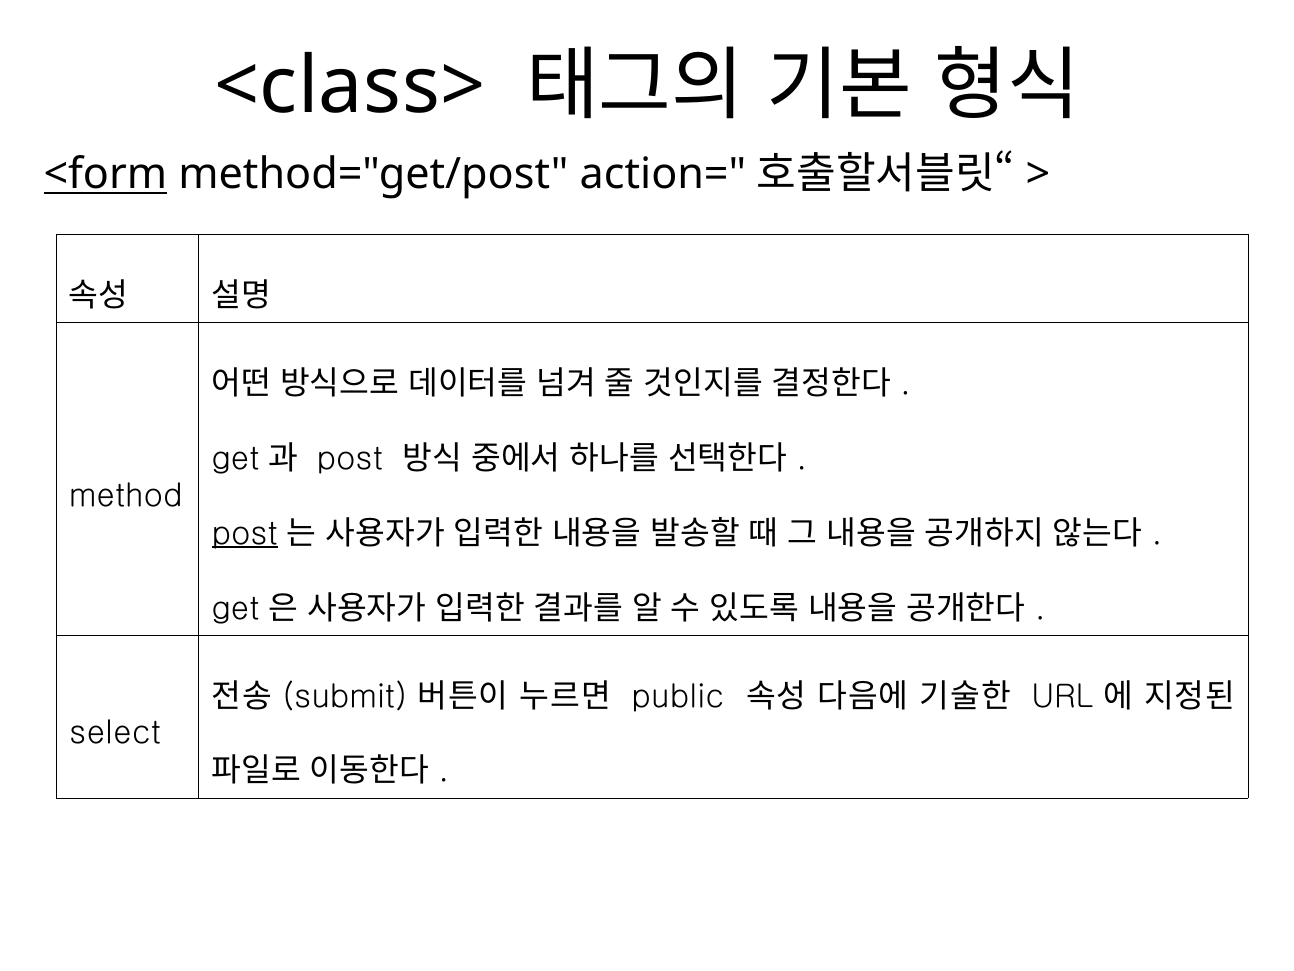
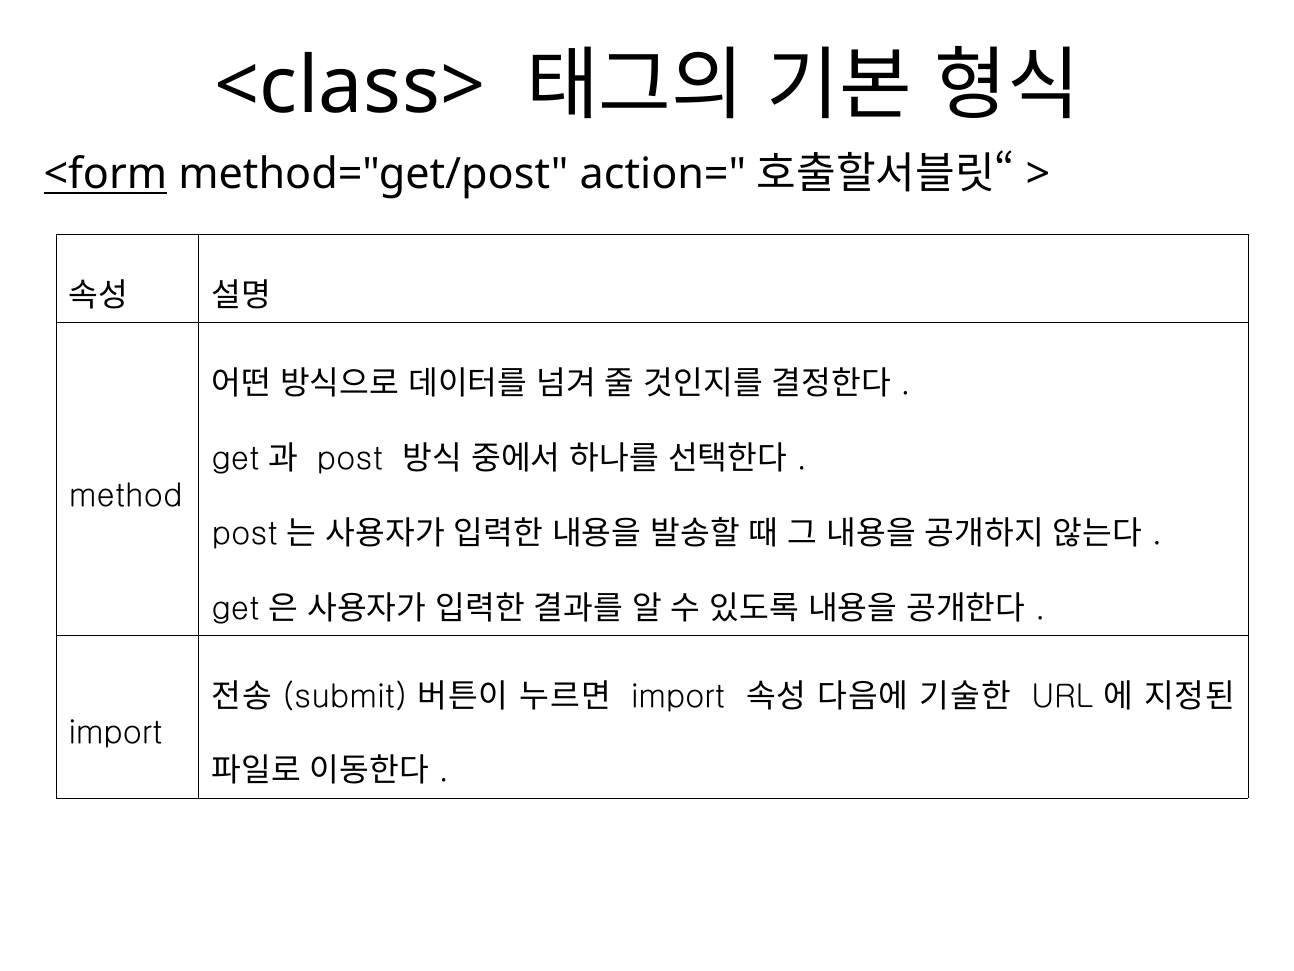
post underline: present -> none (245, 533)
public: public -> import (678, 696)
select: select -> import (116, 733)
